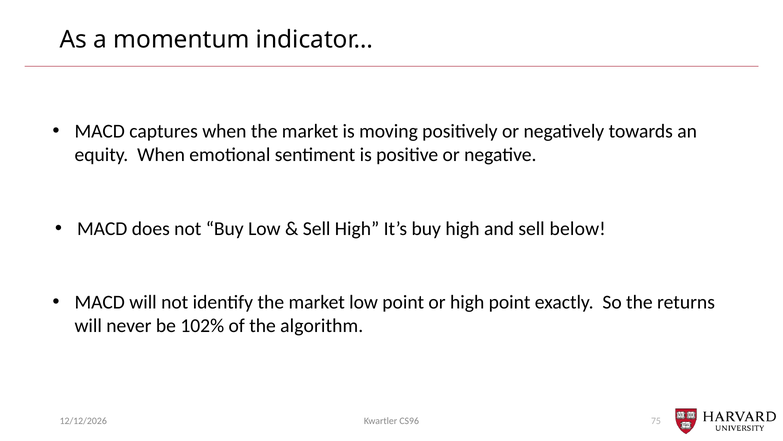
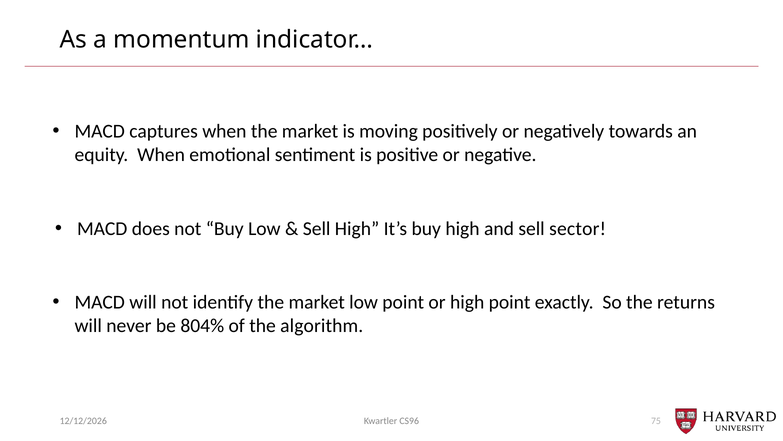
below: below -> sector (578, 228)
102%: 102% -> 804% (202, 325)
